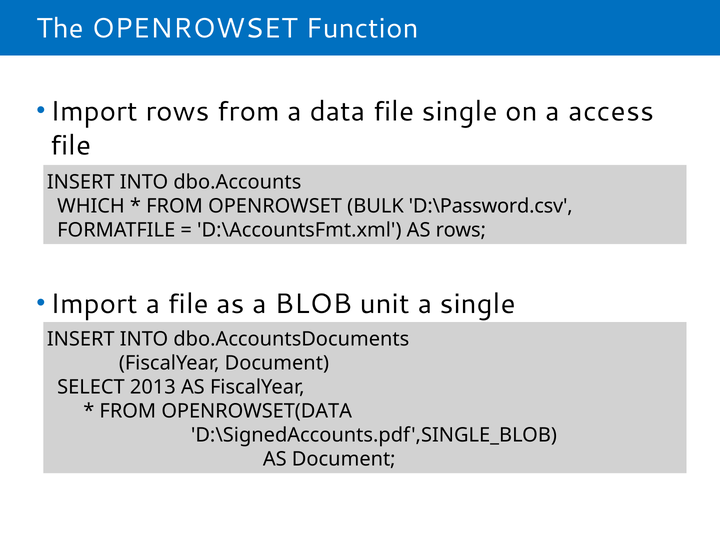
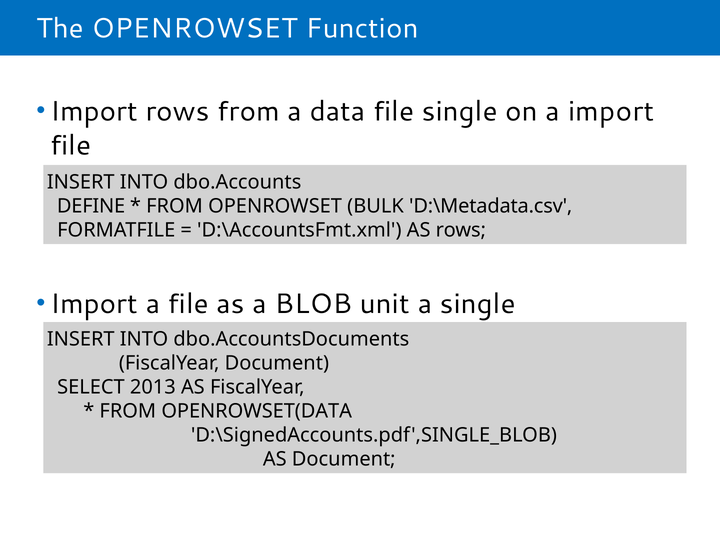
a access: access -> import (611, 112)
WHICH: WHICH -> DEFINE (91, 206)
D:\Password.csv: D:\Password.csv -> D:\Metadata.csv (491, 206)
